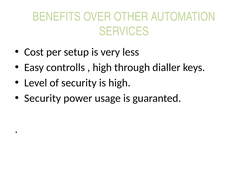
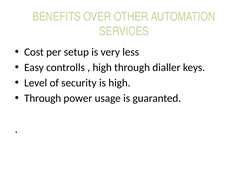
Security: Security -> Through (43, 98)
